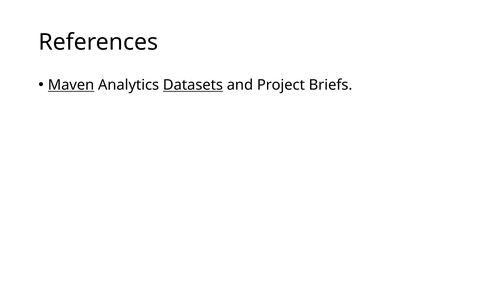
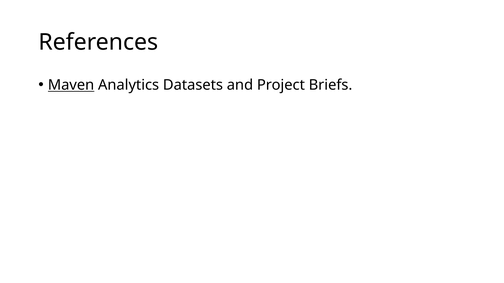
Datasets underline: present -> none (193, 85)
